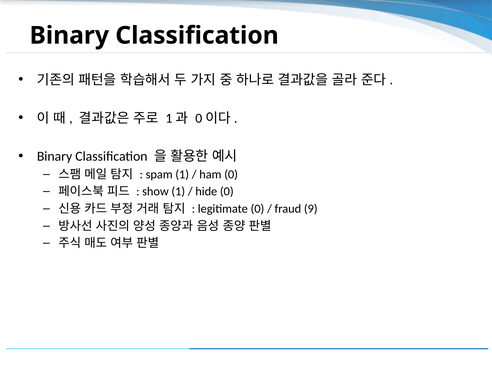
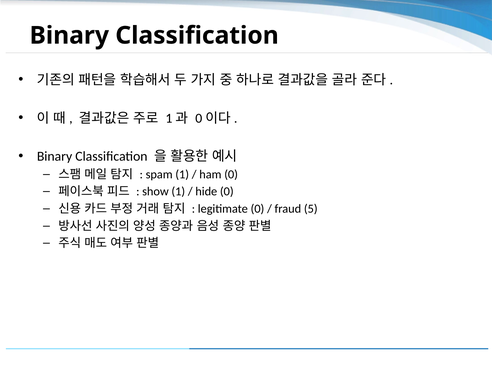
9: 9 -> 5 (311, 209)
